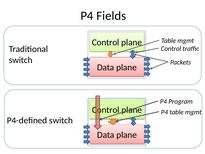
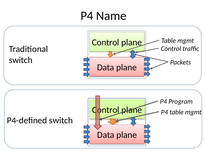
Fields: Fields -> Name (111, 16)
